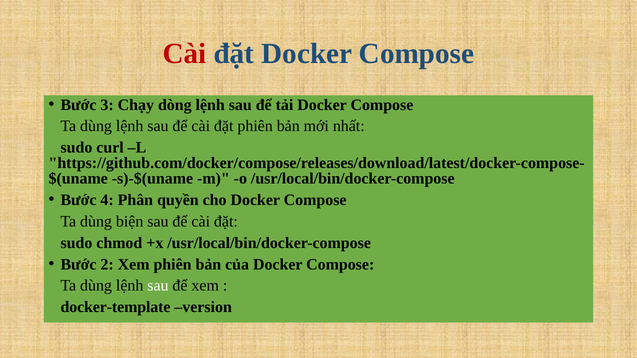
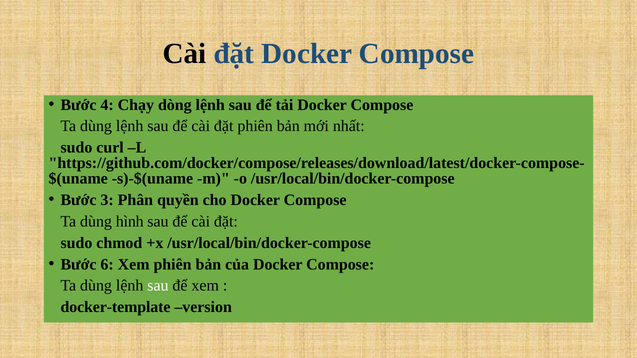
Cài colour: red -> black (184, 54)
3: 3 -> 4 (107, 105)
4: 4 -> 3 (107, 200)
biện: biện -> hình (130, 222)
2: 2 -> 6 (107, 264)
